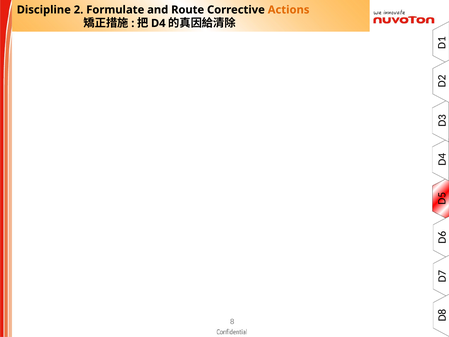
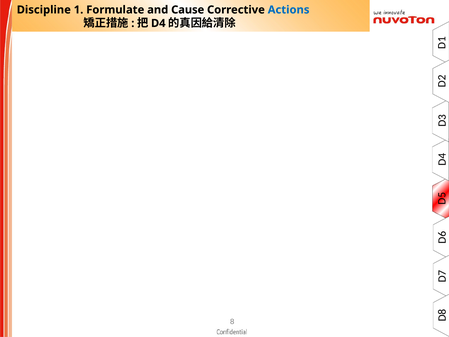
Discipline 2: 2 -> 1 (79, 10)
Route: Route -> Cause (188, 10)
Actions colour: orange -> blue (289, 10)
